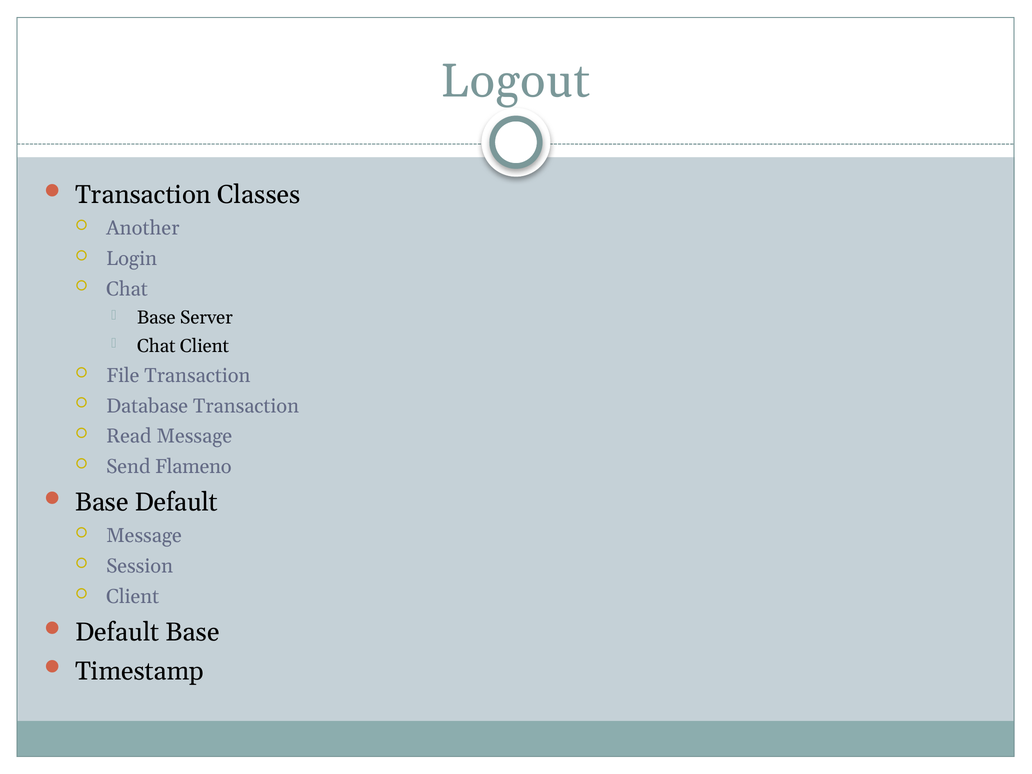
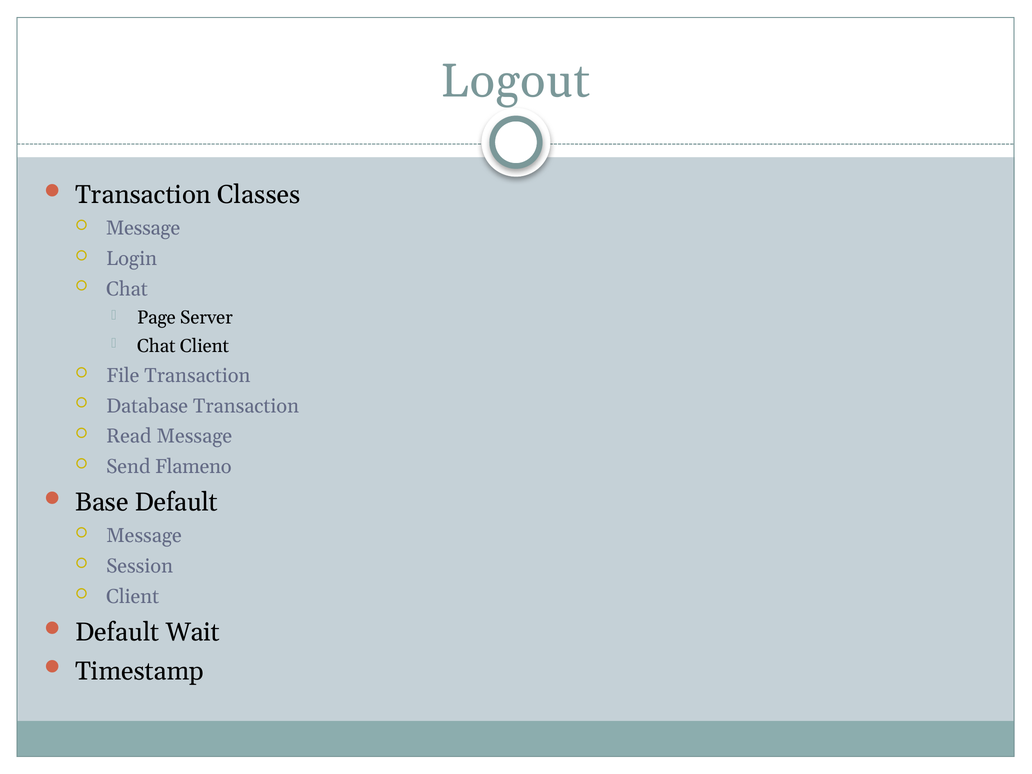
Another: Another -> Message (143, 228)
Base: Base -> Page (156, 318)
Default Base: Base -> Wait (193, 632)
